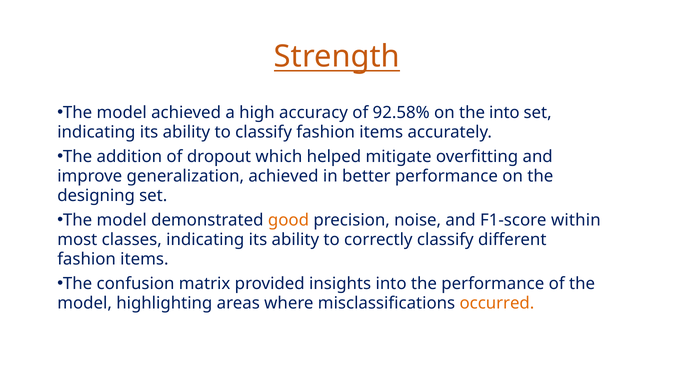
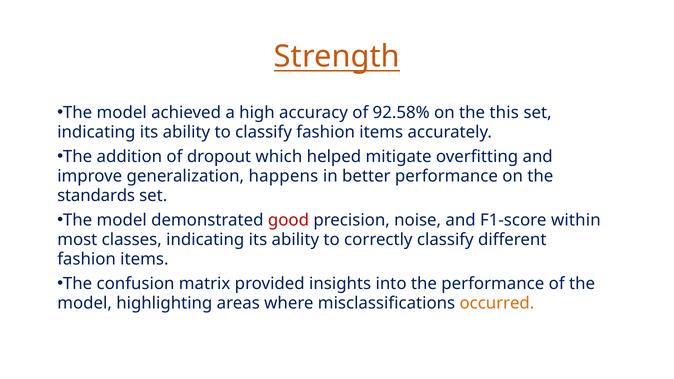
the into: into -> this (504, 113)
generalization achieved: achieved -> happens (283, 176)
designing: designing -> standards (96, 196)
good colour: orange -> red (288, 220)
